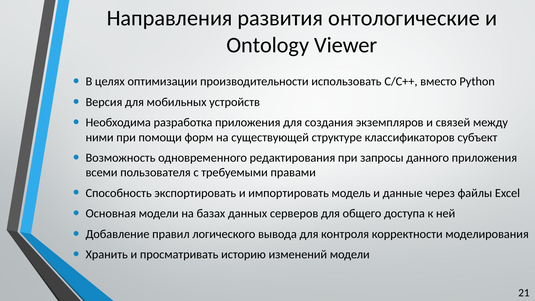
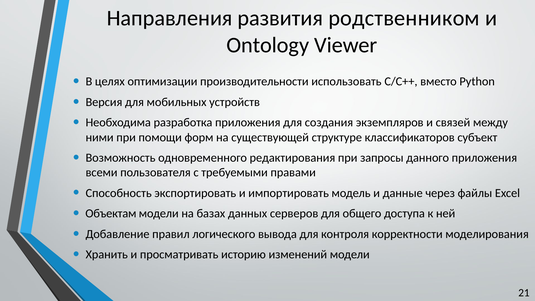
онтологические: онтологические -> родственником (404, 18)
Основная: Основная -> Объектам (111, 213)
